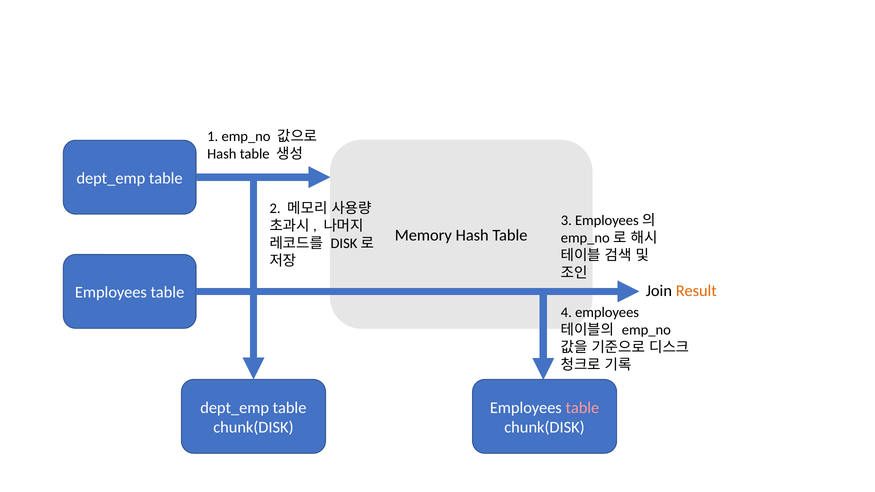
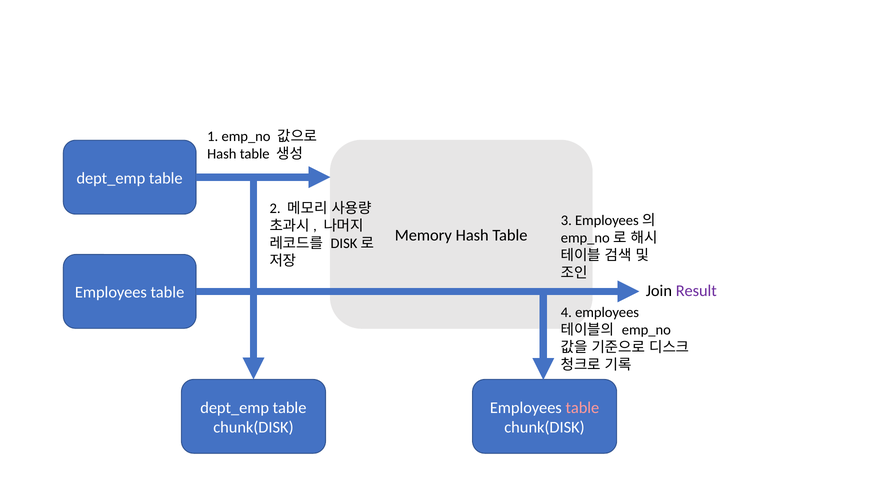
Result colour: orange -> purple (696, 291)
